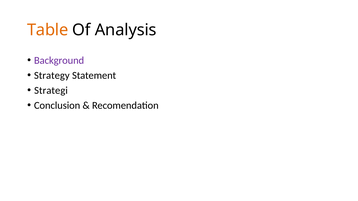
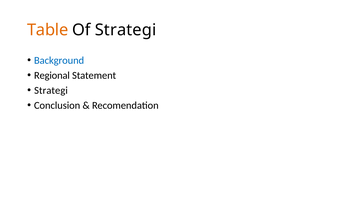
Of Analysis: Analysis -> Strategi (126, 30)
Background colour: purple -> blue (59, 61)
Strategy: Strategy -> Regional (52, 76)
